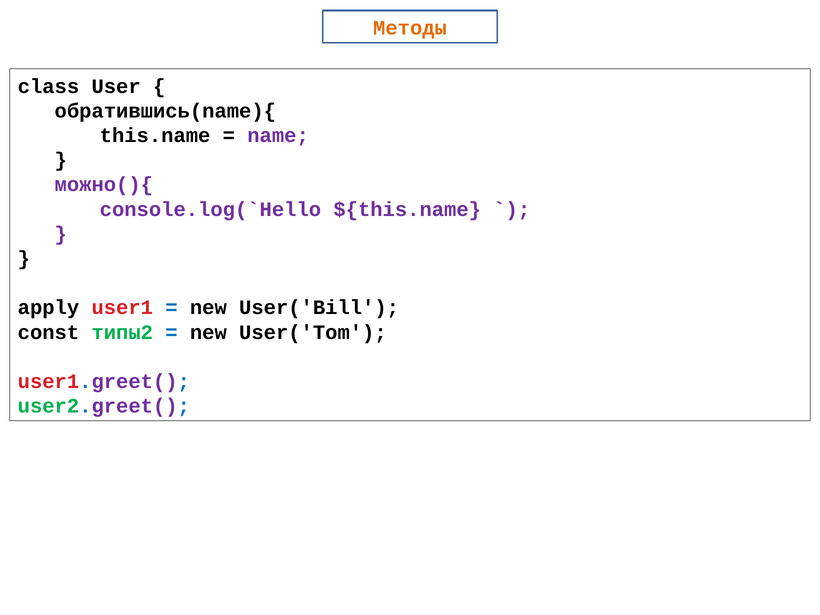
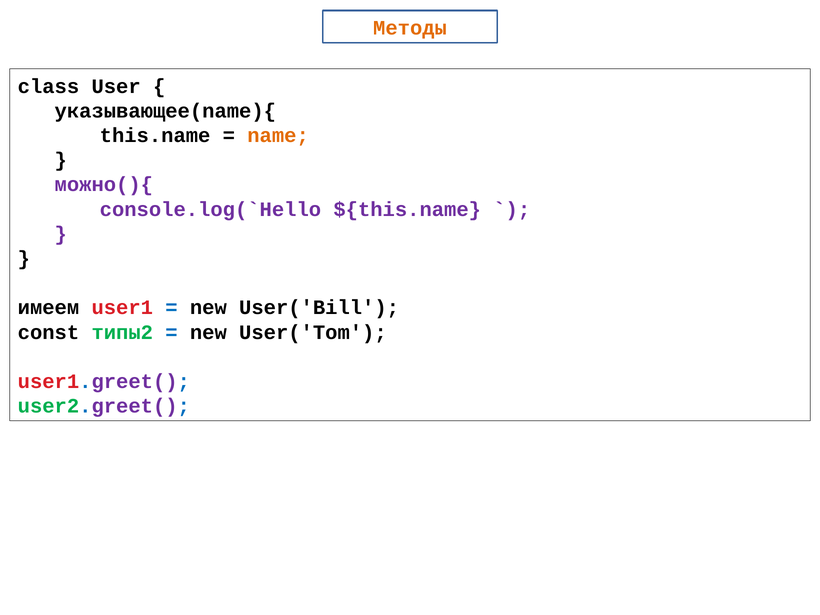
обратившись(name){: обратившись(name){ -> указывающее(name){ (165, 111)
name colour: purple -> orange (278, 136)
apply: apply -> имеем (48, 308)
